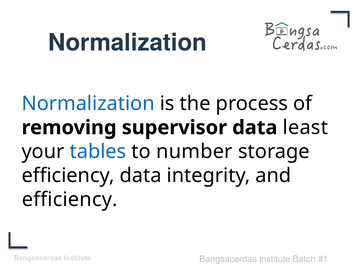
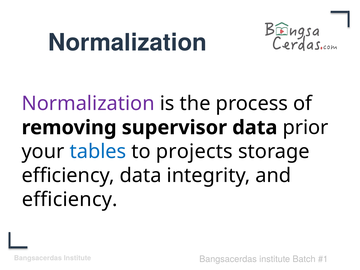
Normalization colour: blue -> purple (88, 104)
least: least -> prior (306, 128)
number: number -> projects (194, 152)
